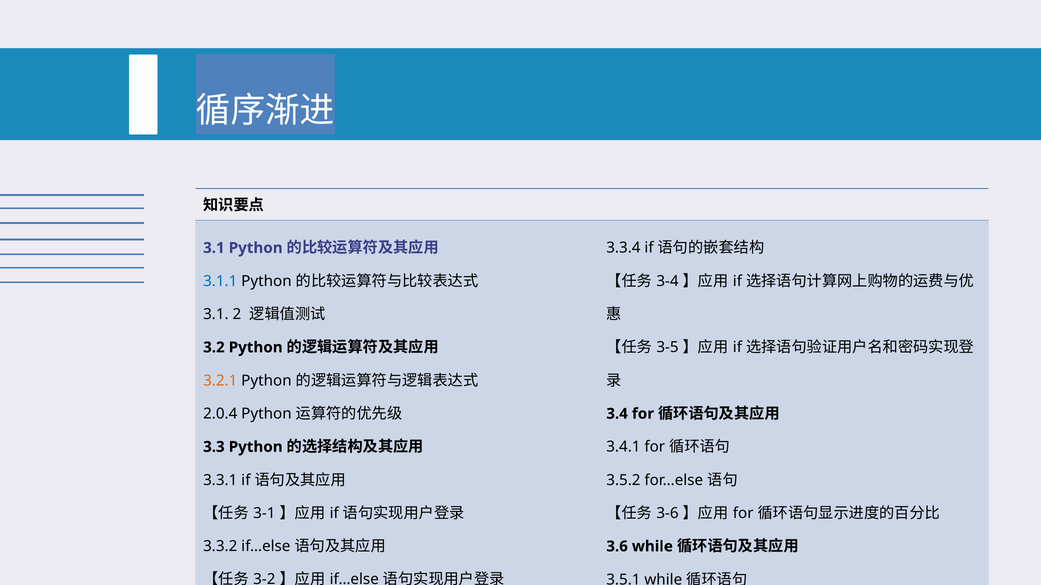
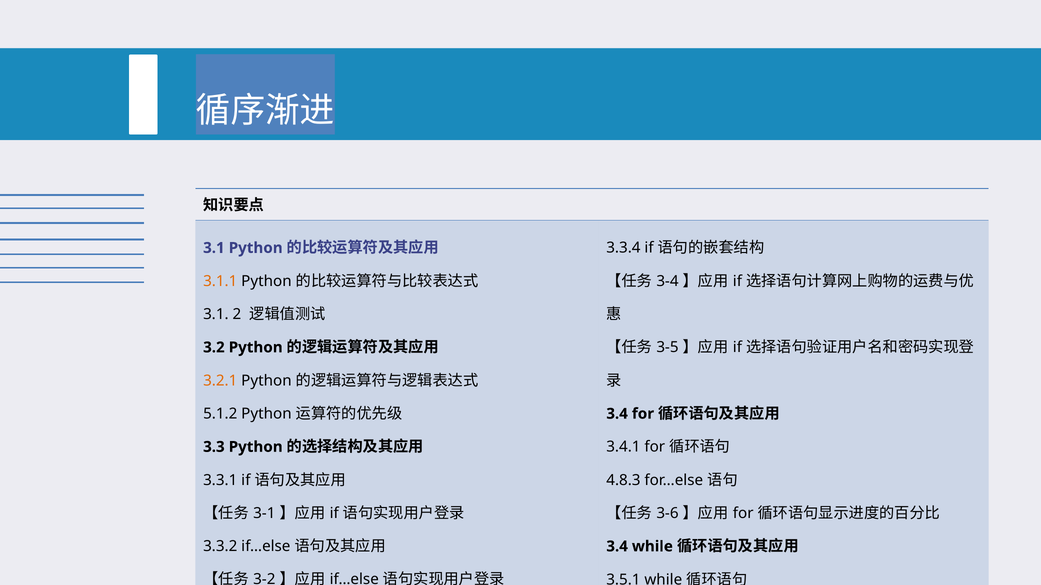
3.1.1 colour: blue -> orange (220, 281)
2.0.4: 2.0.4 -> 5.1.2 (220, 414)
3.5.2: 3.5.2 -> 4.8.3 (623, 480)
3.6: 3.6 -> 3.4 (617, 547)
